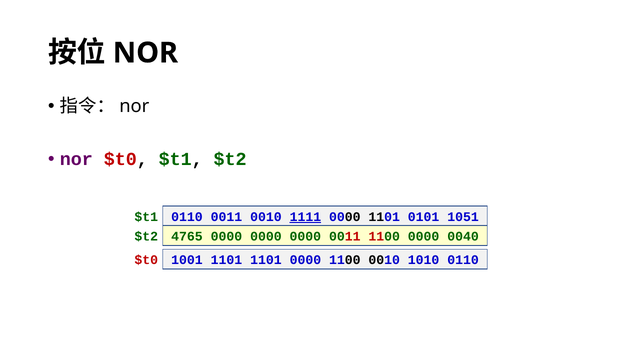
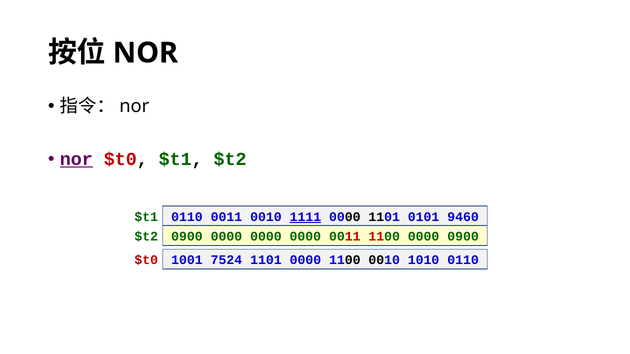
nor underline: none -> present (76, 159)
1051: 1051 -> 9460 (463, 217)
4765: 4765 -> 0900 (187, 237)
0000 0040: 0040 -> 0900 (463, 237)
1001 1101: 1101 -> 7524 (226, 260)
